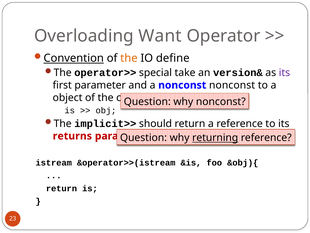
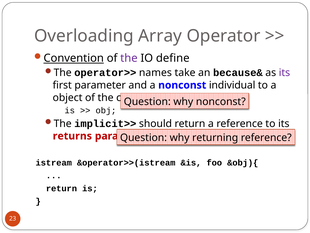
Want: Want -> Array (160, 36)
the colour: orange -> purple (129, 58)
special: special -> names (155, 73)
version&: version& -> because& (238, 73)
nonconst: nonconst -> individual (232, 85)
returning underline: present -> none (215, 137)
